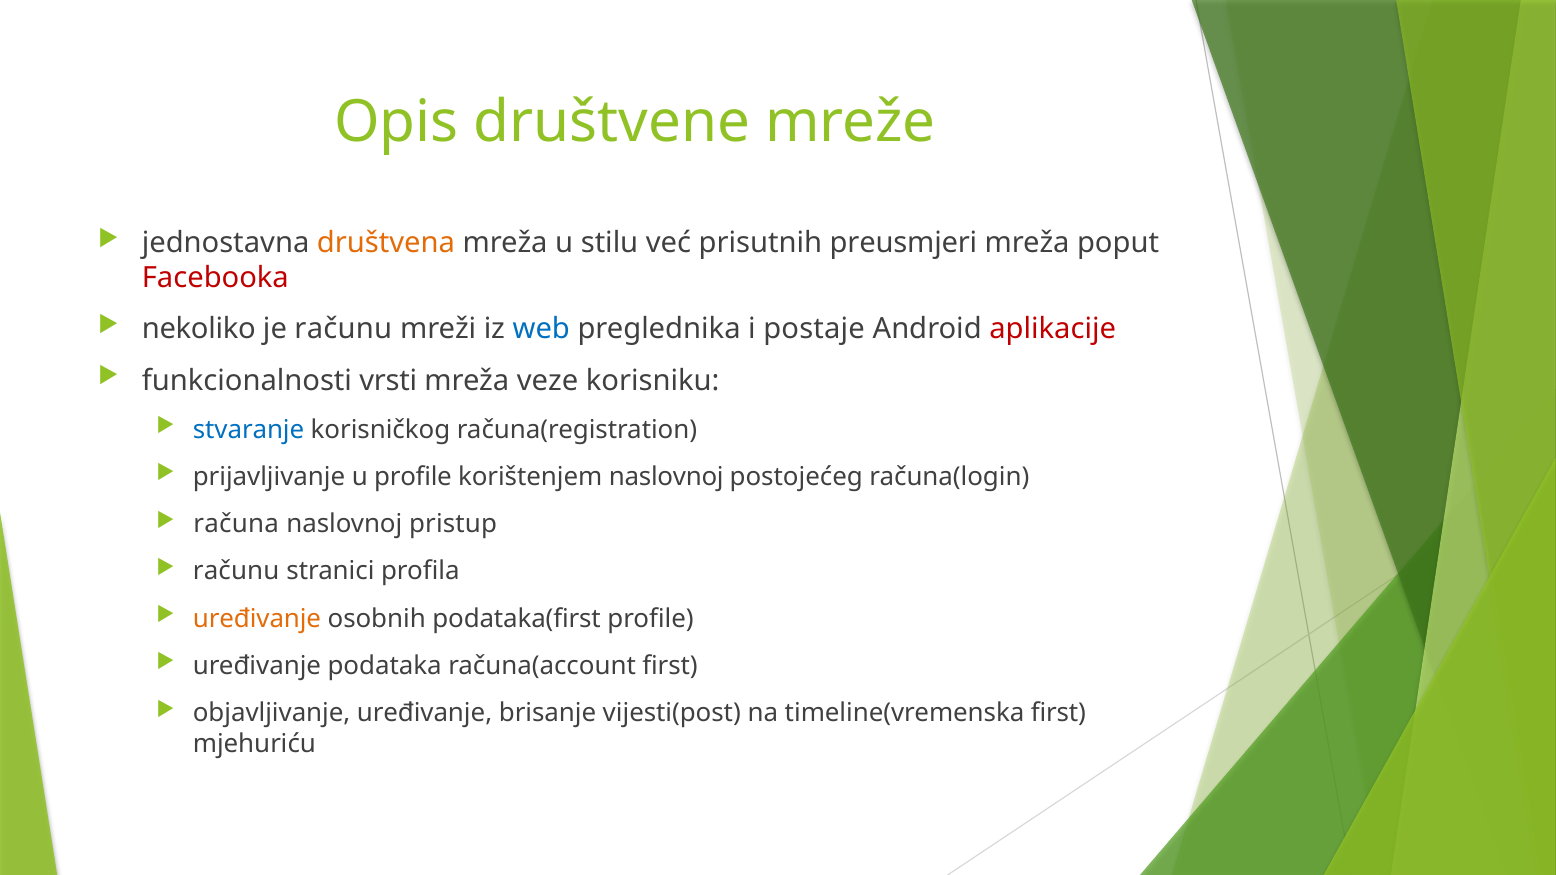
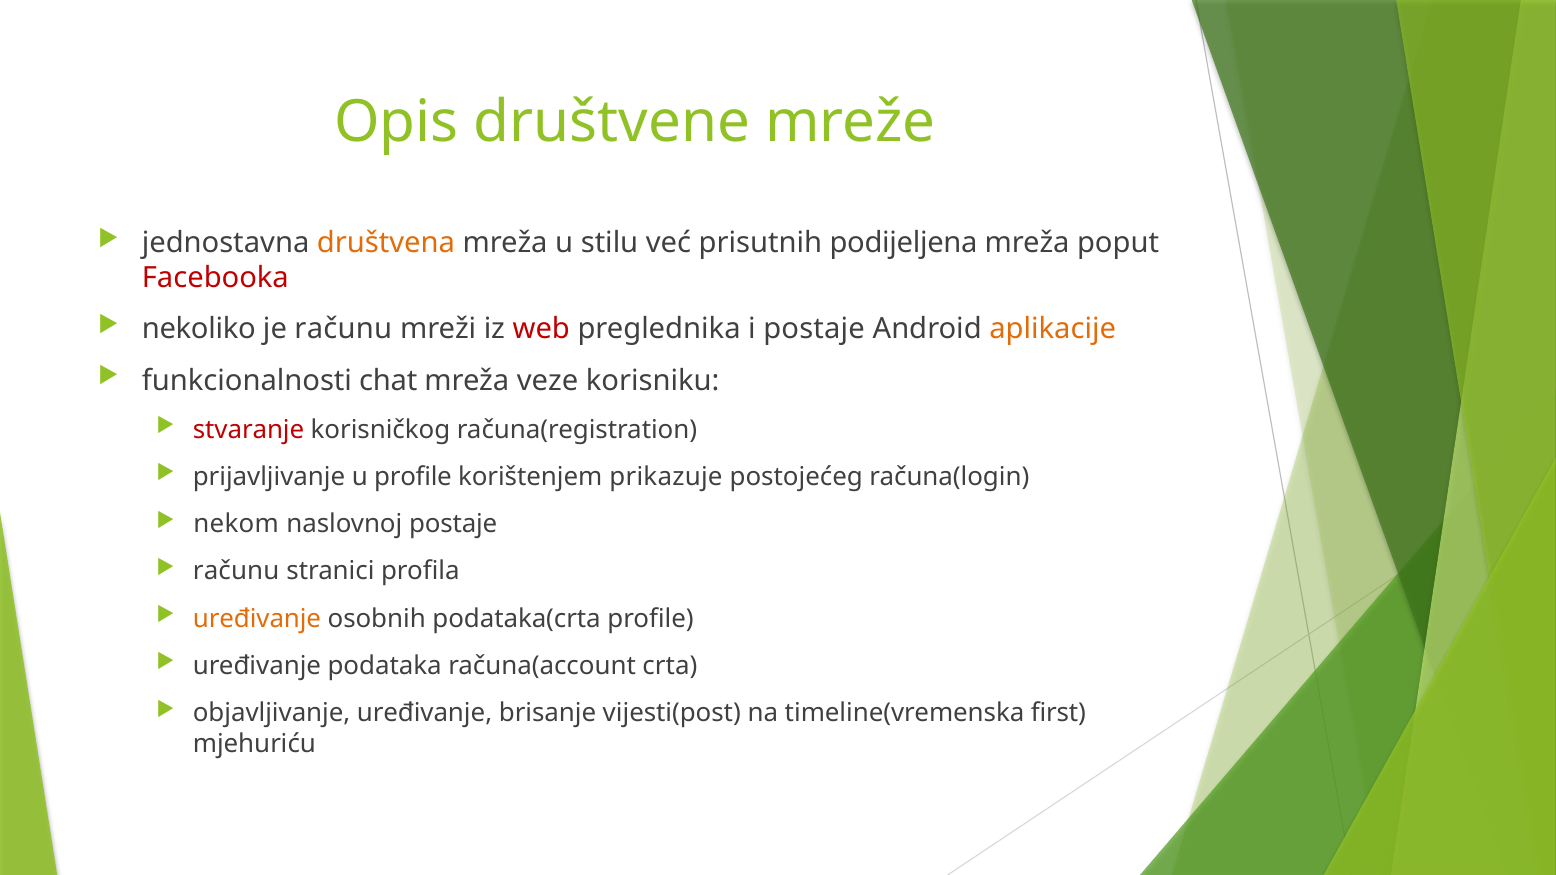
preusmjeri: preusmjeri -> podijeljena (904, 243)
web colour: blue -> red (541, 329)
aplikacije colour: red -> orange (1053, 329)
vrsti: vrsti -> chat (388, 381)
stvaranje colour: blue -> red (249, 430)
korištenjem naslovnoj: naslovnoj -> prikazuje (666, 477)
računa: računa -> nekom (236, 524)
naslovnoj pristup: pristup -> postaje (453, 524)
podataka(first: podataka(first -> podataka(crta (517, 619)
računa(account first: first -> crta (670, 666)
